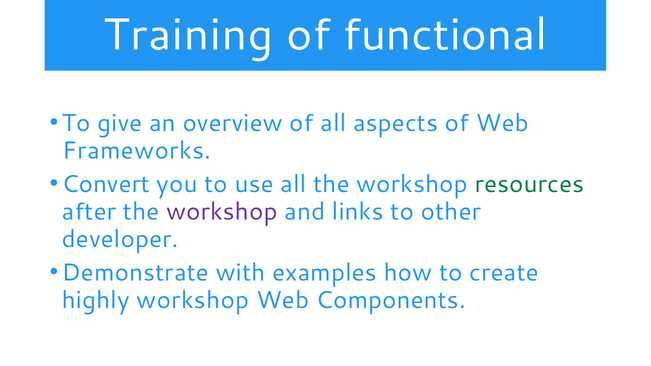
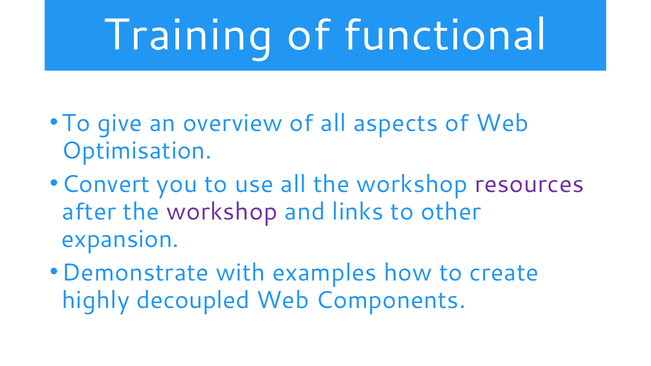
Frameworks: Frameworks -> Optimisation (137, 151)
resources colour: green -> purple (530, 184)
developer: developer -> expansion (120, 239)
highly workshop: workshop -> decoupled (193, 300)
